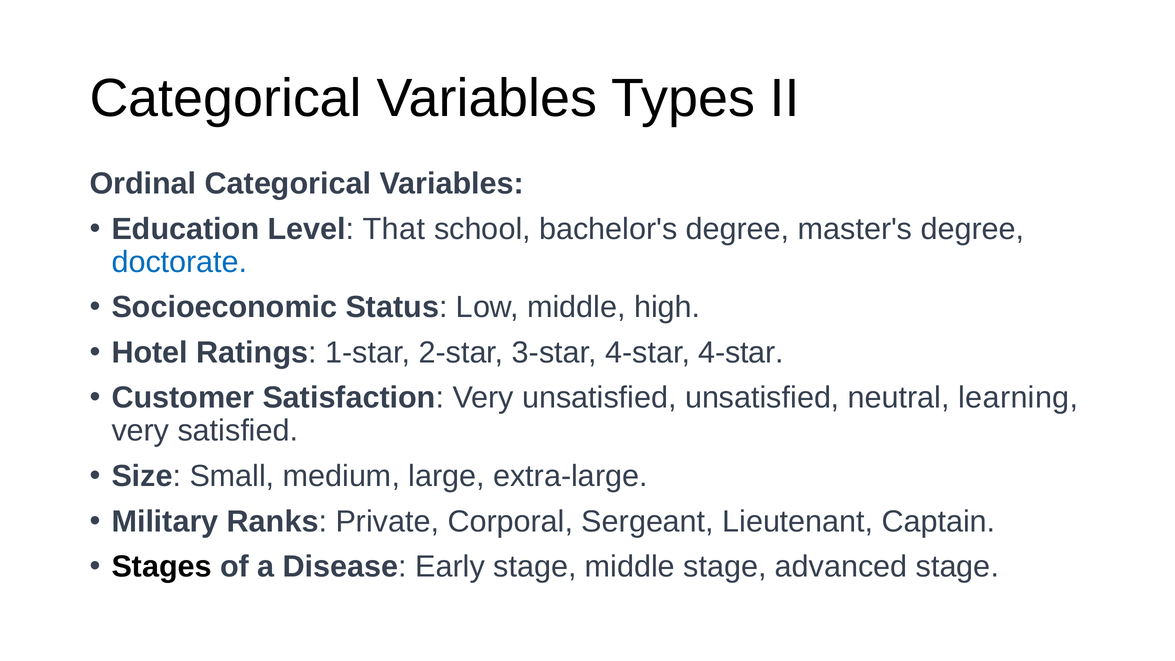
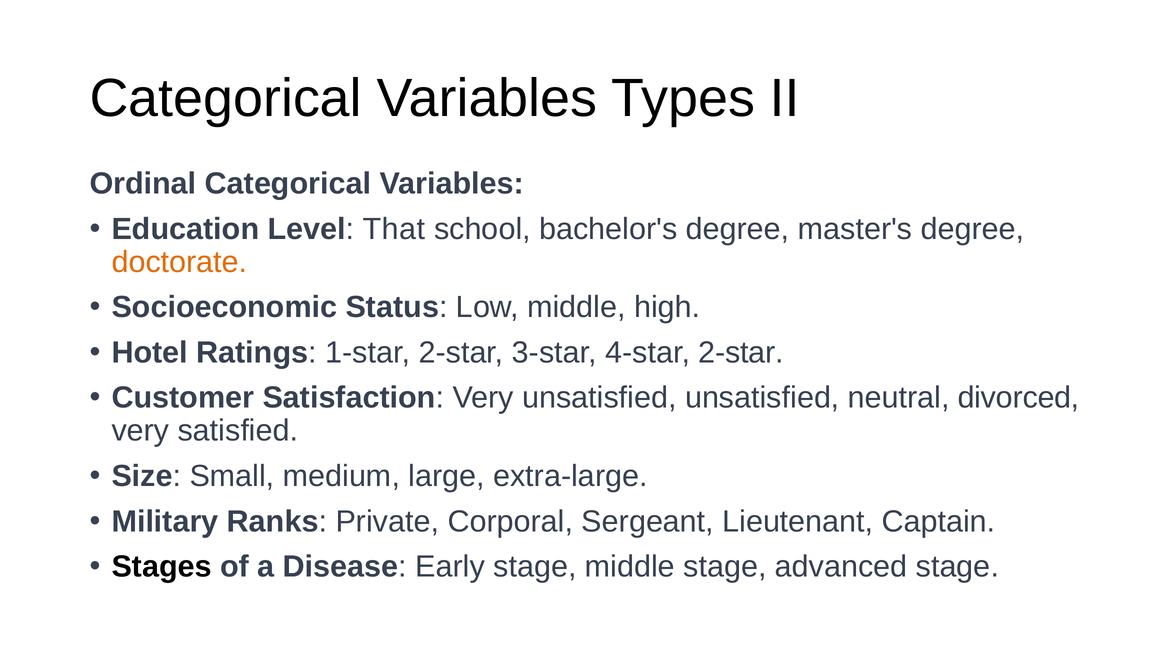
doctorate colour: blue -> orange (179, 262)
4-star 4-star: 4-star -> 2-star (741, 353)
learning: learning -> divorced (1019, 398)
